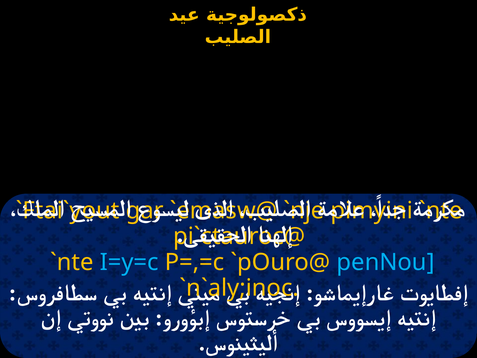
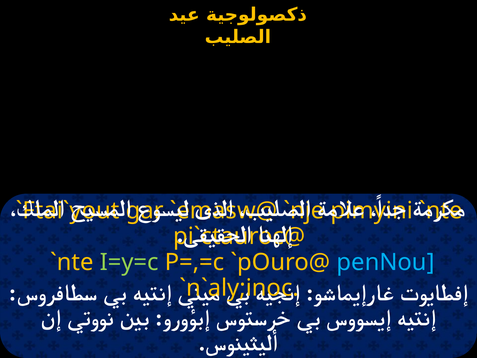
I=y=c colour: light blue -> light green (129, 262)
